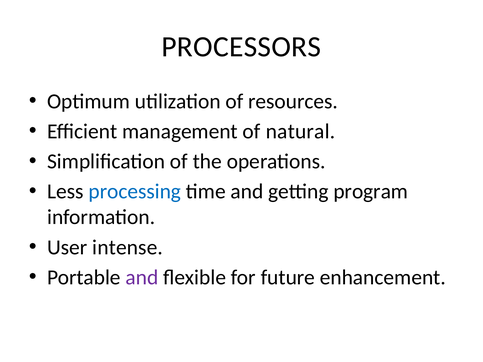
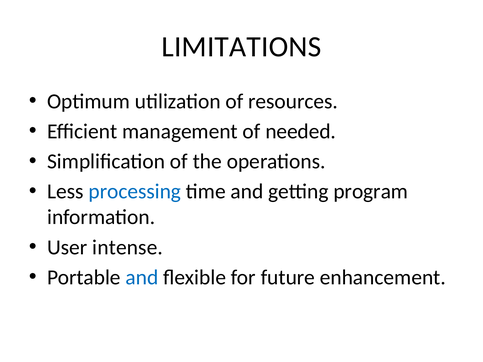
PROCESSORS: PROCESSORS -> LIMITATIONS (241, 47)
natural: natural -> needed (301, 131)
and colour: purple -> blue (142, 278)
